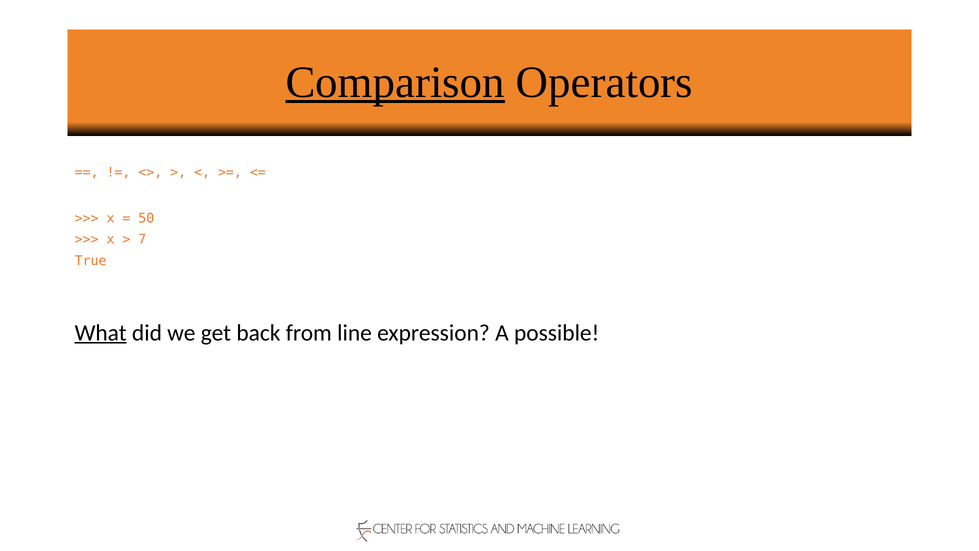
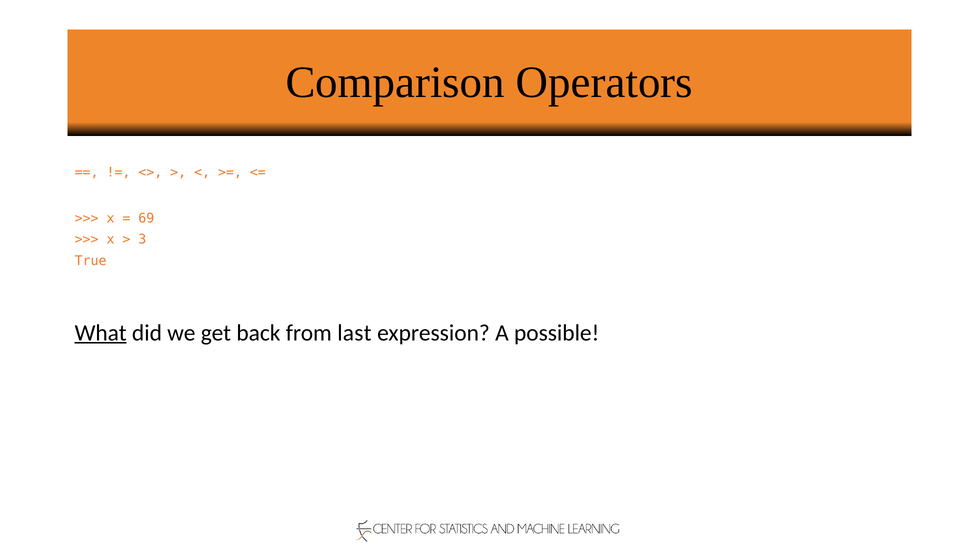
Comparison underline: present -> none (395, 82)
50: 50 -> 69 (146, 218)
7: 7 -> 3 (142, 239)
line: line -> last (354, 333)
